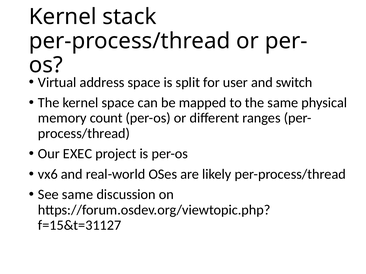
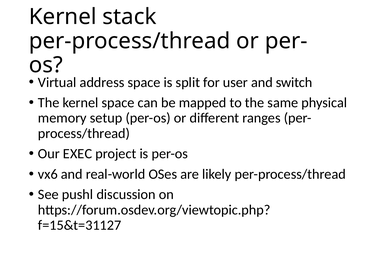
count: count -> setup (106, 118)
See same: same -> pushl (78, 195)
